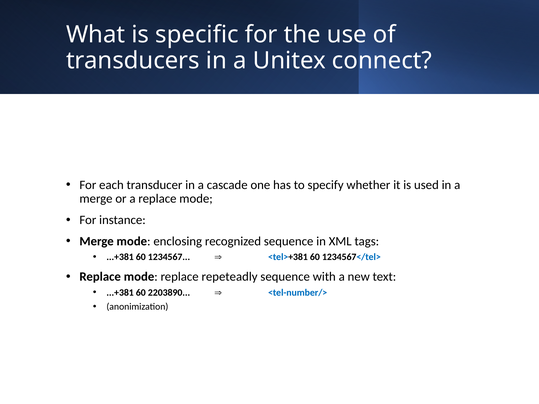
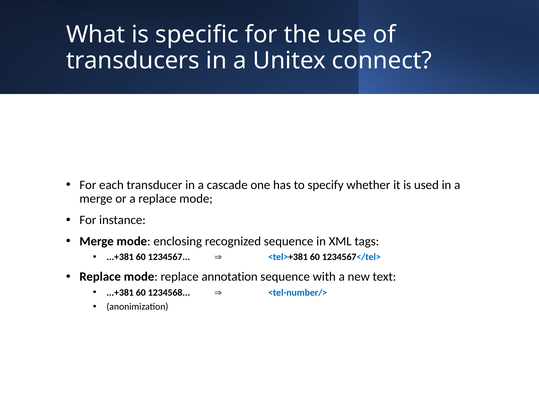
repeteadly: repeteadly -> annotation (230, 277)
2203890: 2203890 -> 1234568 (169, 293)
